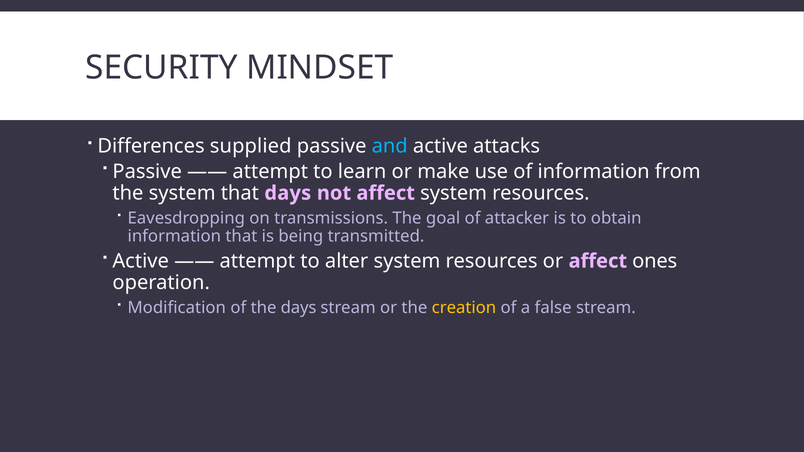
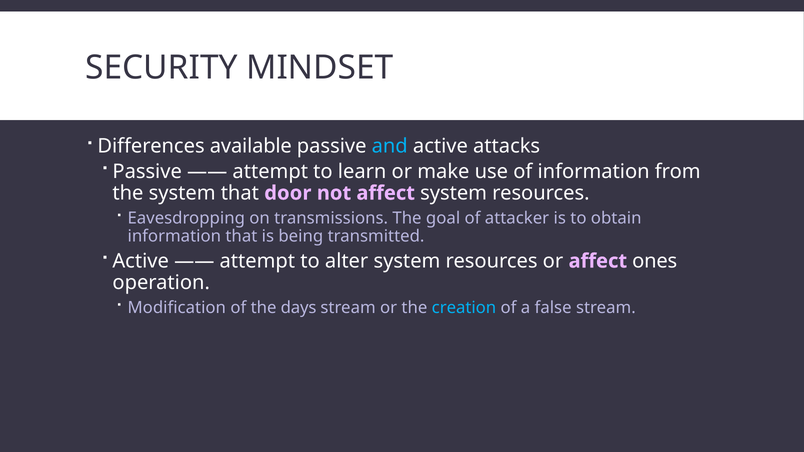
supplied: supplied -> available (251, 146)
that days: days -> door (288, 193)
creation colour: yellow -> light blue (464, 308)
